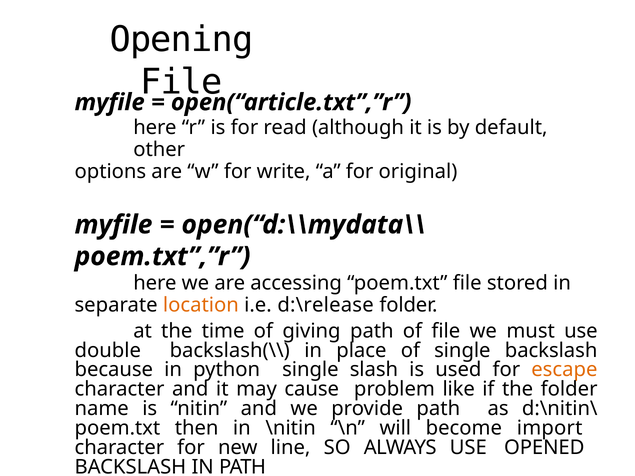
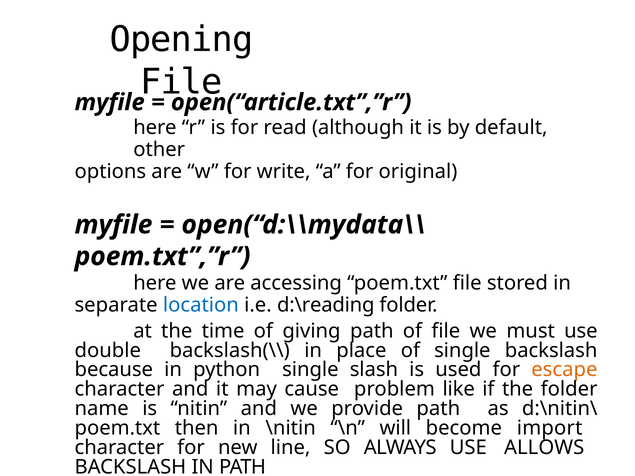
location colour: orange -> blue (201, 305)
d:\release: d:\release -> d:\reading (326, 305)
OPENED: OPENED -> ALLOWS (544, 448)
